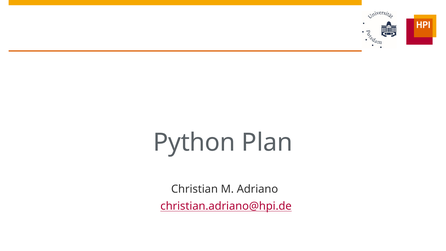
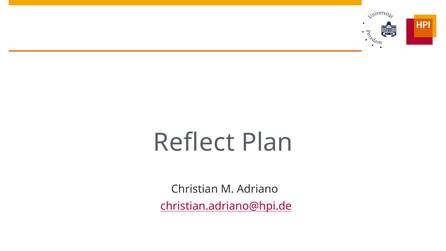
Python: Python -> Reflect (194, 142)
